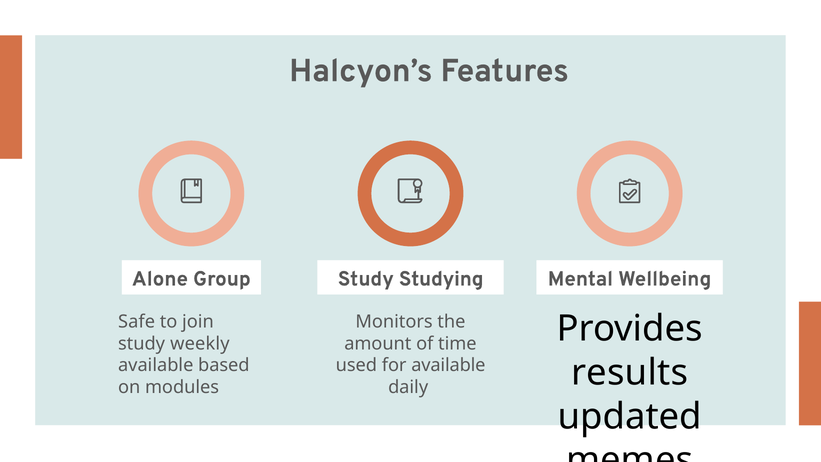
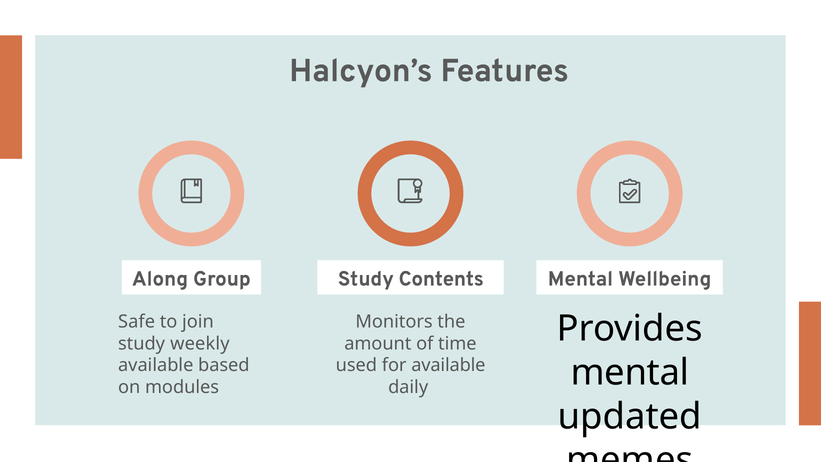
Alone: Alone -> Along (160, 279)
Studying: Studying -> Contents (441, 279)
results: results -> mental (630, 373)
